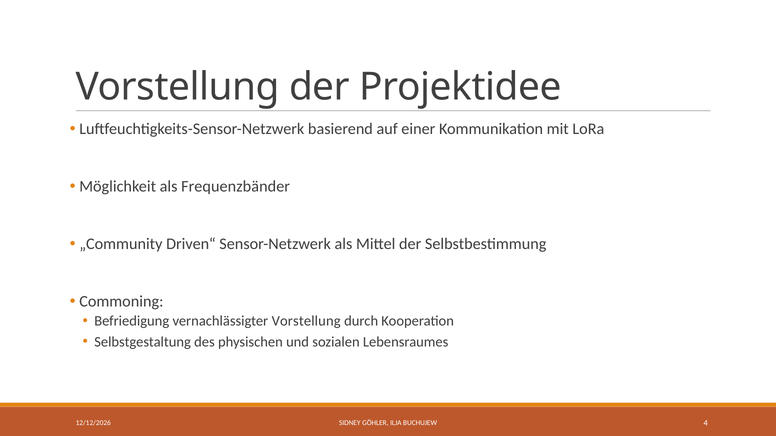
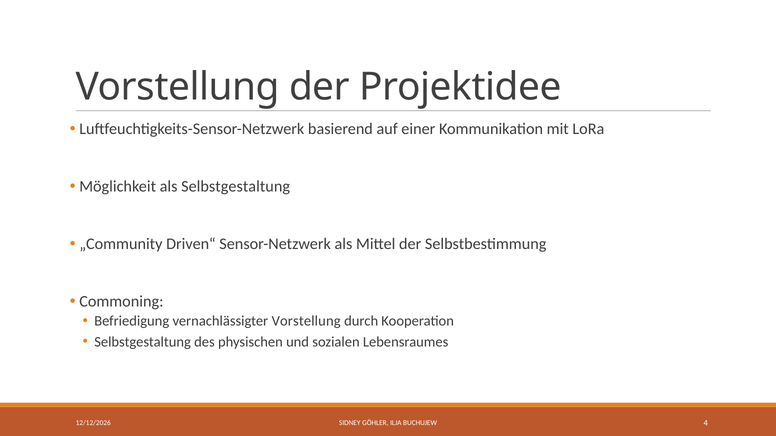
als Frequenzbänder: Frequenzbänder -> Selbstgestaltung (236, 187)
